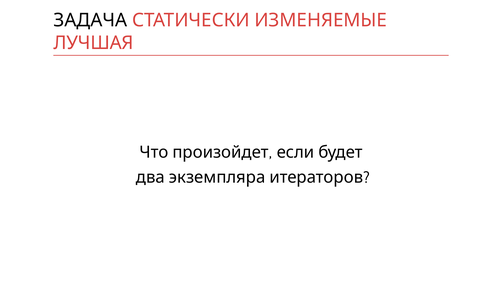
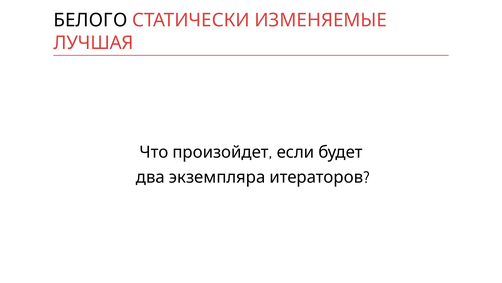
ЗАДАЧА: ЗАДАЧА -> БЕЛОГО (90, 20)
